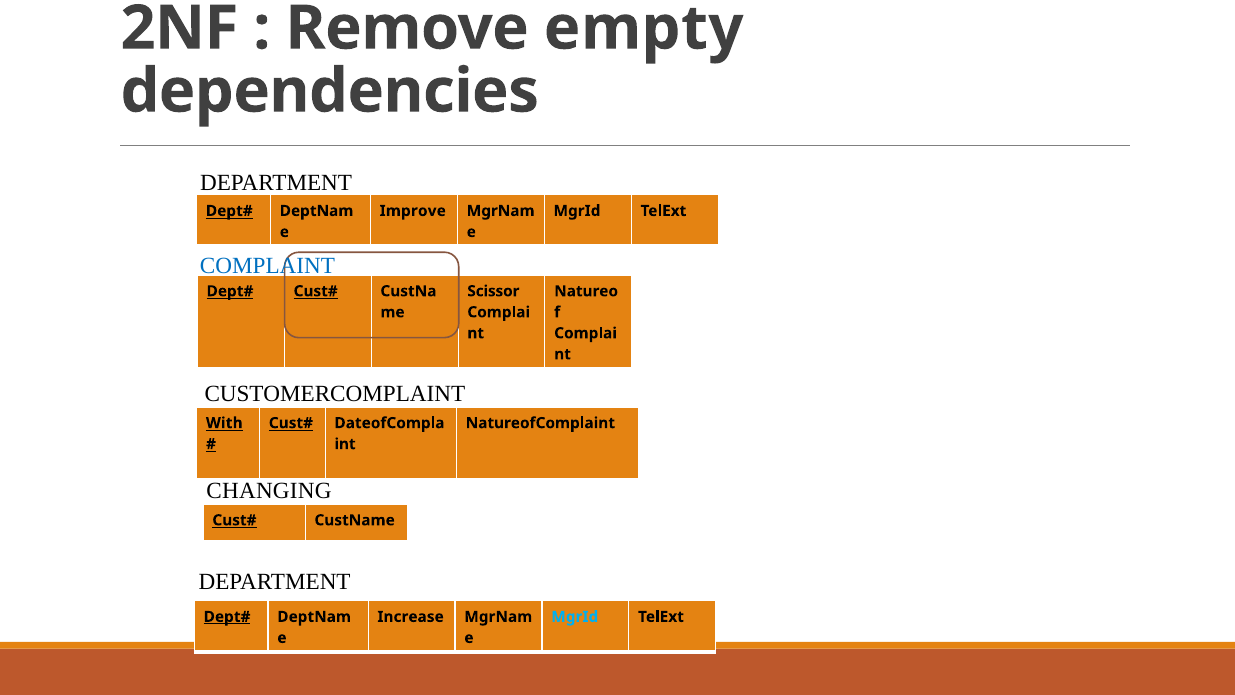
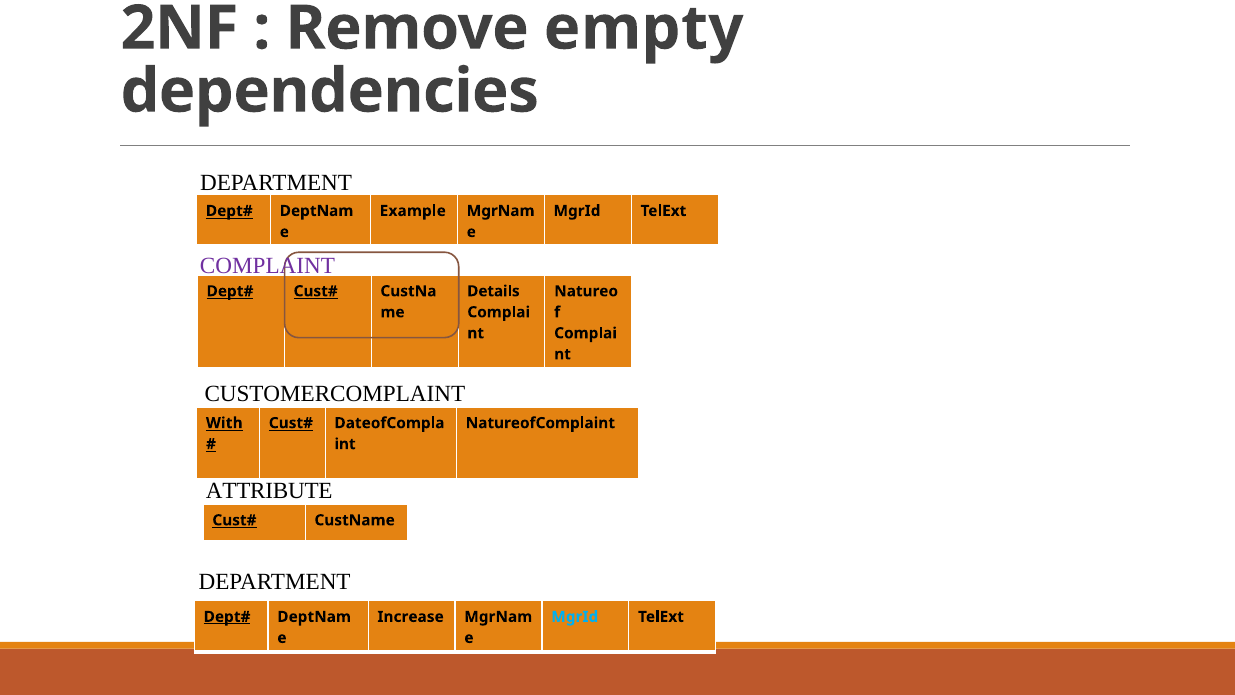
Improve: Improve -> Example (413, 211)
COMPLAINT colour: blue -> purple (267, 266)
Scissor: Scissor -> Details (493, 291)
CHANGING: CHANGING -> ATTRIBUTE (269, 490)
